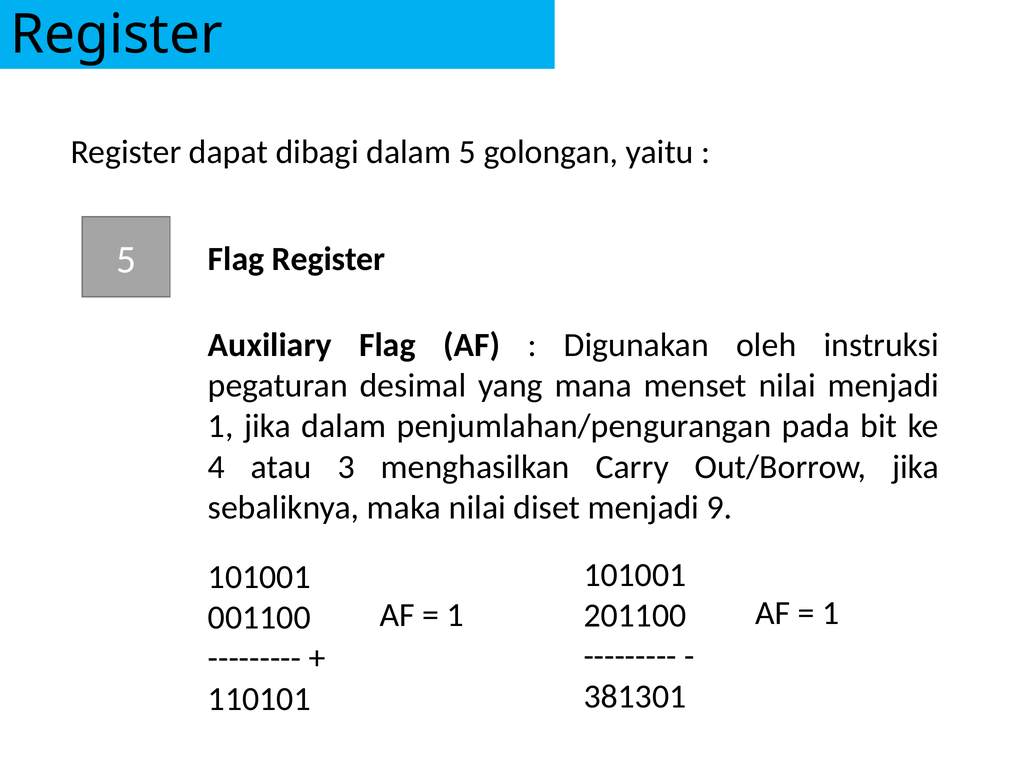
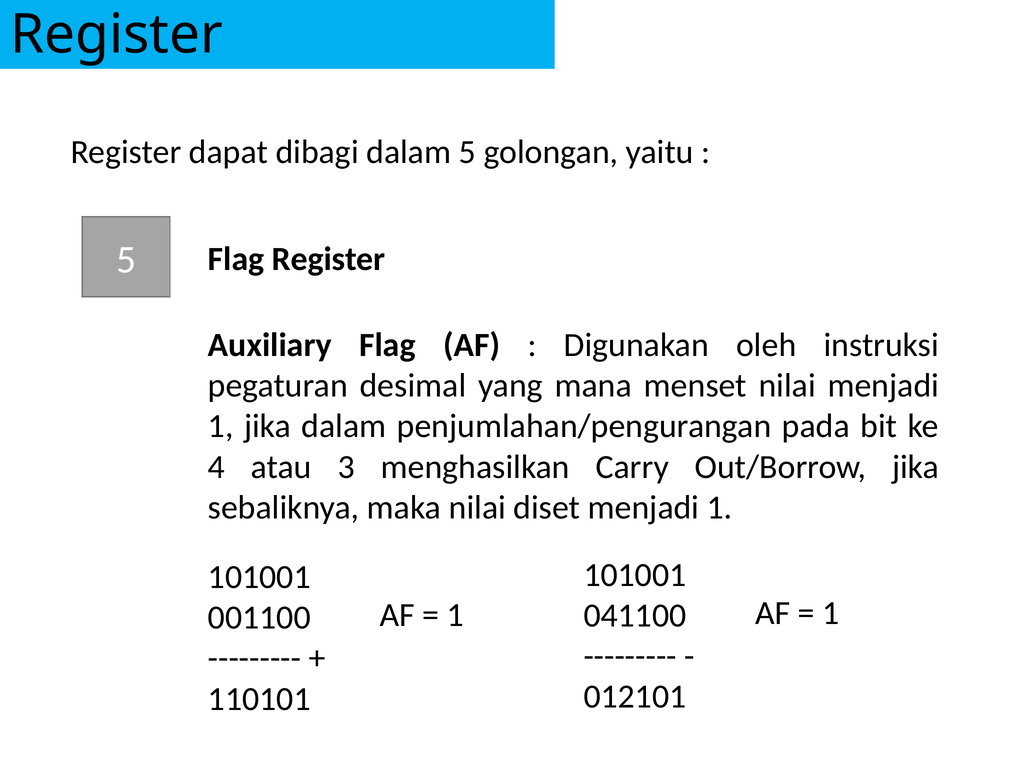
diset menjadi 9: 9 -> 1 (720, 508)
201100: 201100 -> 041100 (635, 616)
381301: 381301 -> 012101 (635, 697)
